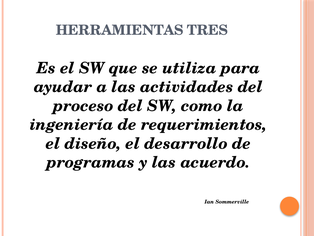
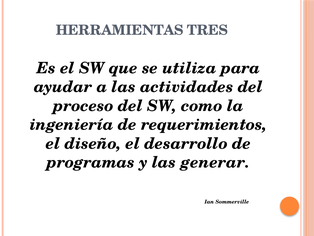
acuerdo: acuerdo -> generar (215, 162)
